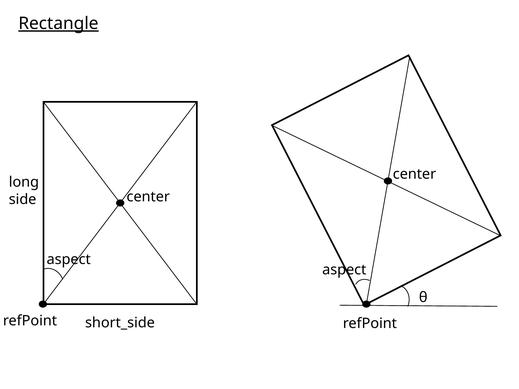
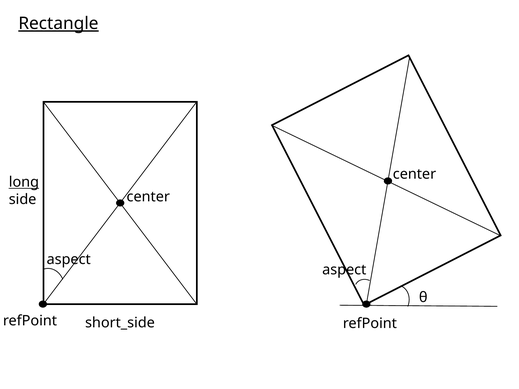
long underline: none -> present (24, 182)
